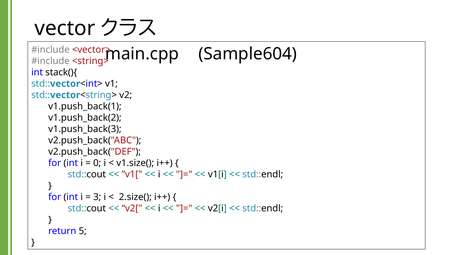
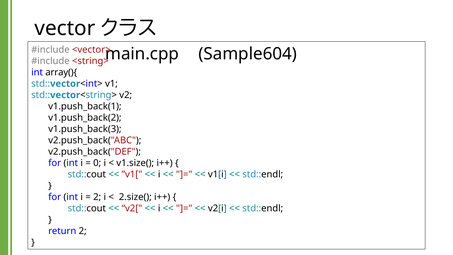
stack(){: stack(){ -> array(){ (61, 72)
3: 3 -> 2 (97, 197)
return 5: 5 -> 2 (83, 231)
